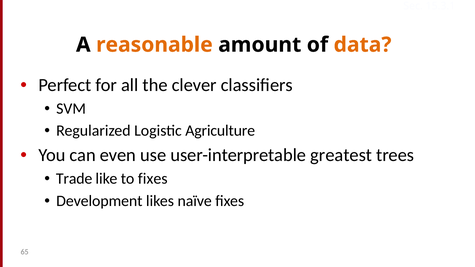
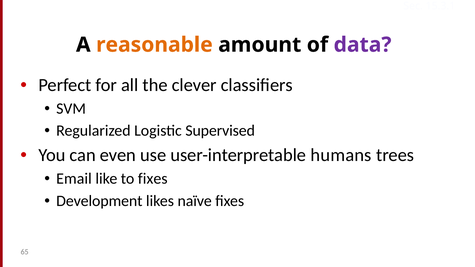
data colour: orange -> purple (363, 45)
Agriculture: Agriculture -> Supervised (220, 131)
greatest: greatest -> humans (341, 155)
Trade: Trade -> Email (74, 179)
